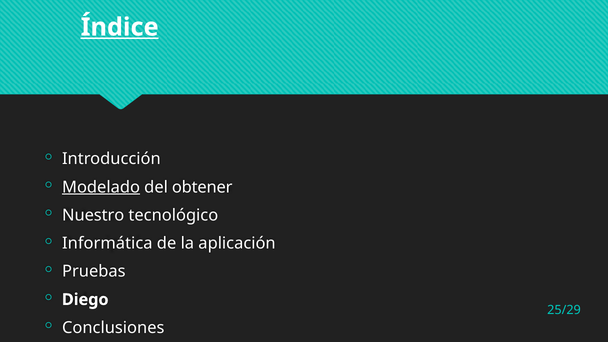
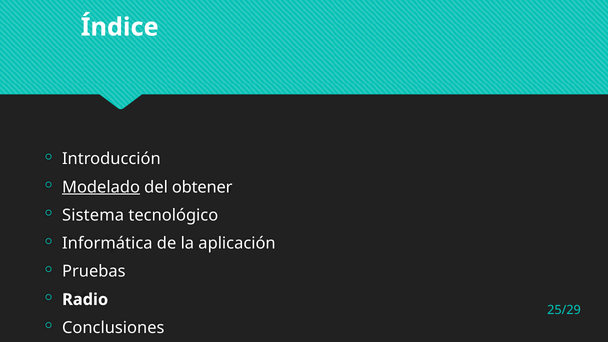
Índice underline: present -> none (120, 27)
Nuestro: Nuestro -> Sistema (93, 215)
Diego: Diego -> Radio (85, 300)
